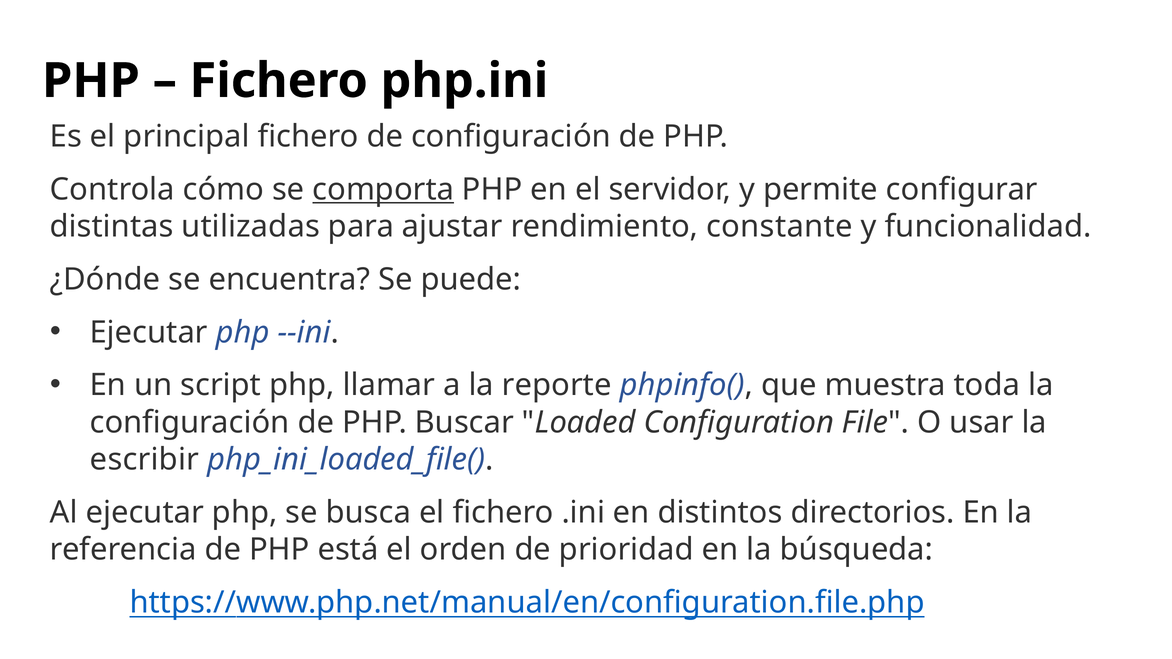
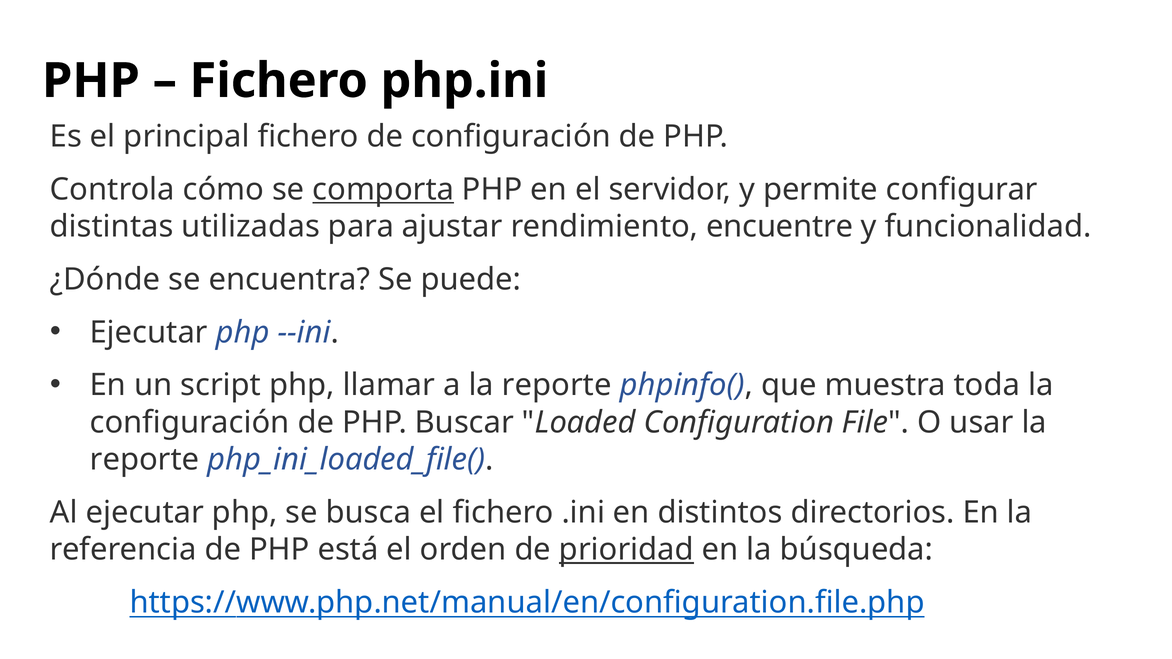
constante: constante -> encuentre (780, 227)
escribir: escribir -> reporte (145, 460)
prioridad underline: none -> present (626, 550)
